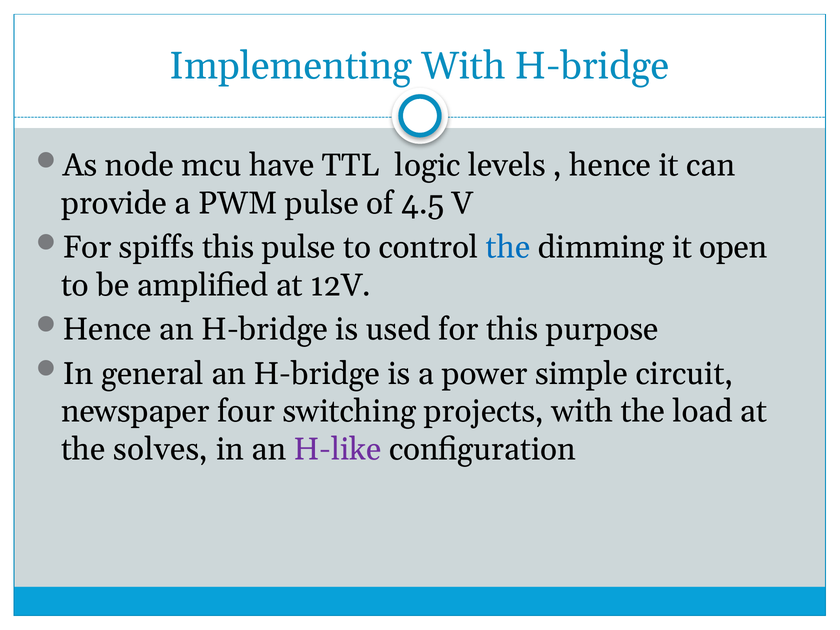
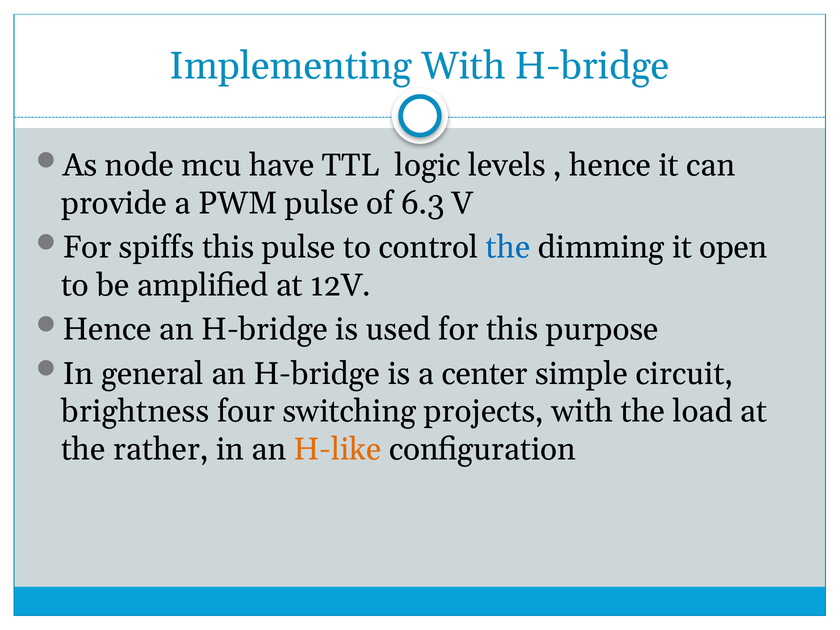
4.5: 4.5 -> 6.3 (423, 203)
power: power -> center (485, 374)
newspaper: newspaper -> brightness (135, 411)
solves: solves -> rather (161, 449)
H-like colour: purple -> orange (338, 449)
